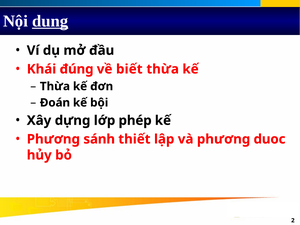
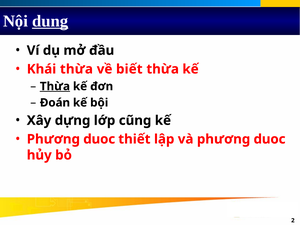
Khái đúng: đúng -> thừa (76, 69)
Thừa underline: none -> present (55, 86)
phép: phép -> cũng (135, 120)
sánh: sánh -> duoc (99, 139)
